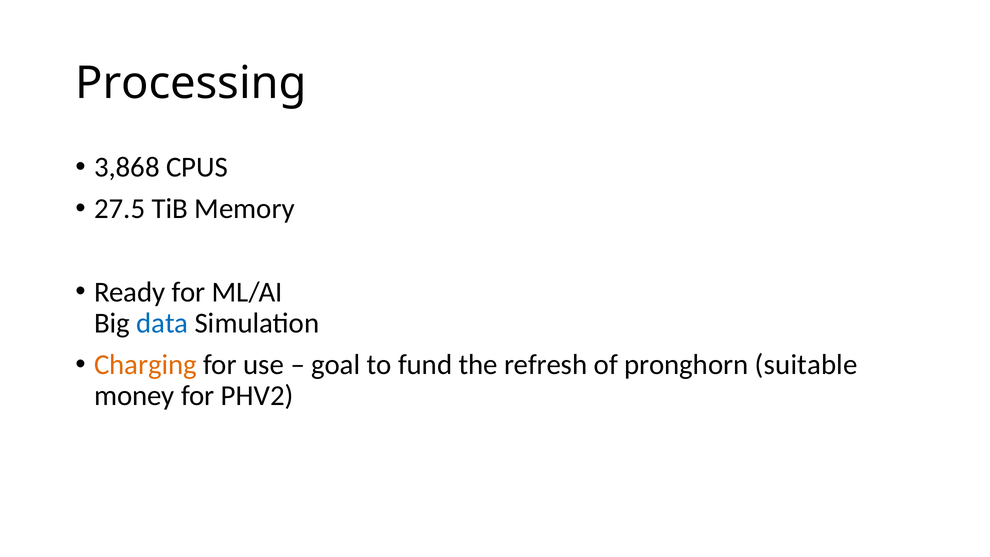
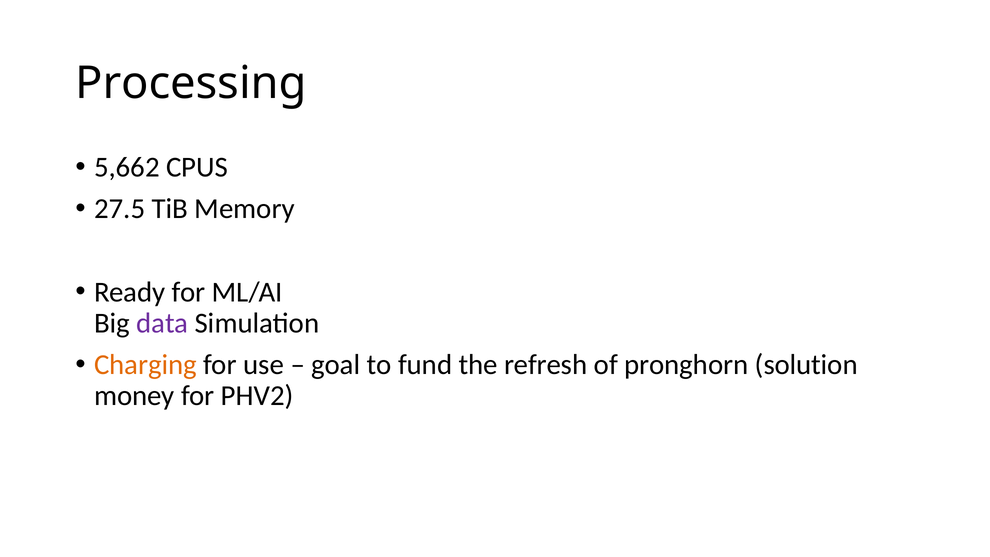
3,868: 3,868 -> 5,662 (127, 167)
data colour: blue -> purple (162, 323)
suitable: suitable -> solution (806, 365)
